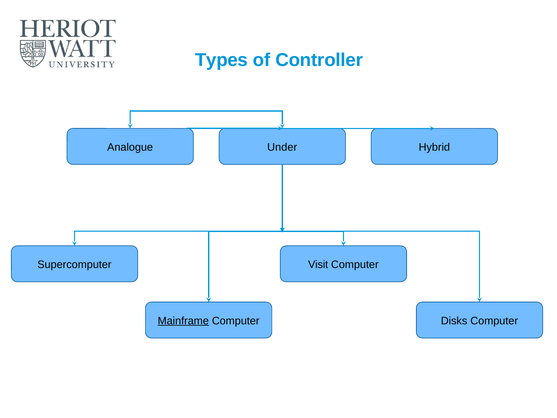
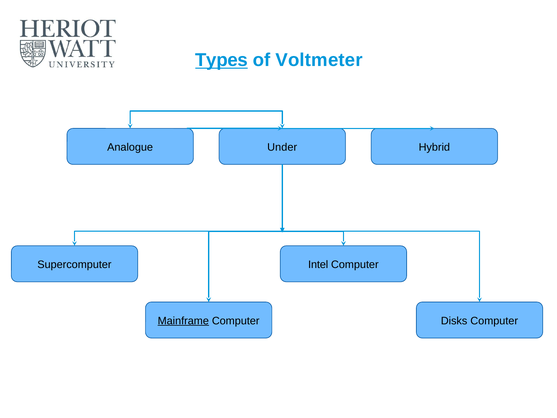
Types underline: none -> present (222, 60)
Controller: Controller -> Voltmeter (319, 60)
Visit: Visit -> Intel (318, 264)
